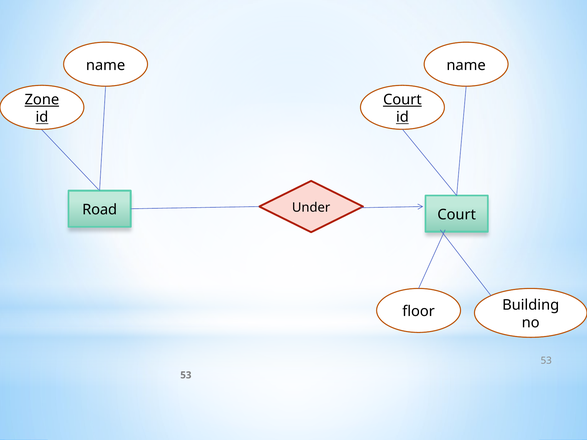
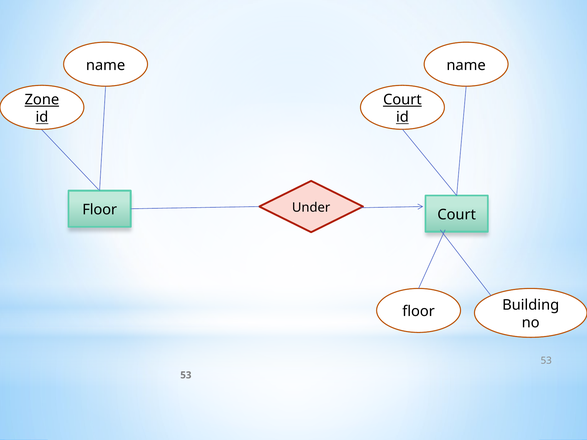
Road: Road -> Floor (100, 210)
